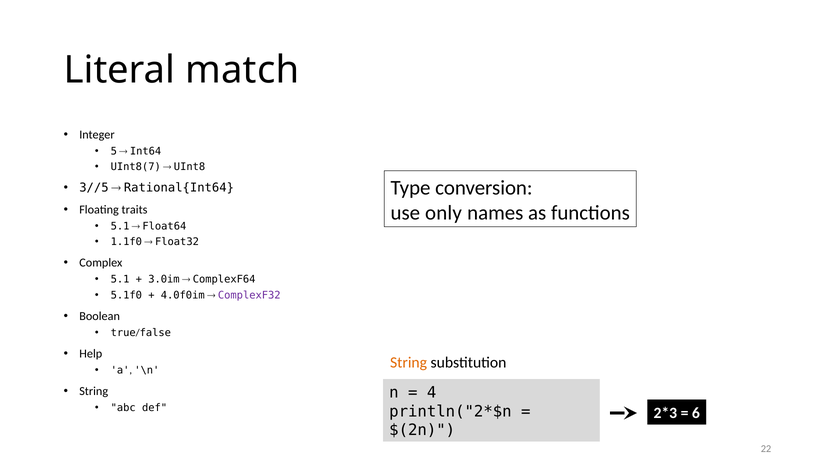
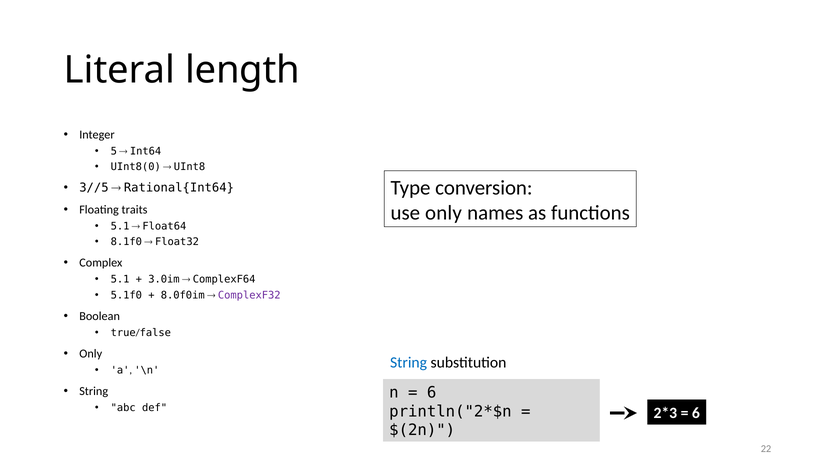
match: match -> length (243, 70)
UInt8(7: UInt8(7 -> UInt8(0 (136, 167)
1.1f0: 1.1f0 -> 8.1f0 (126, 242)
4.0f0im: 4.0f0im -> 8.0f0im (183, 295)
Help: Help -> Only (91, 353)
String colour: orange -> blue (409, 362)
4: 4 -> 6 (432, 392)
